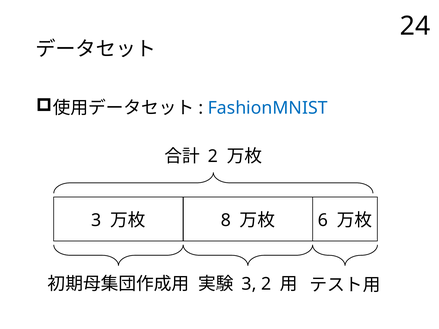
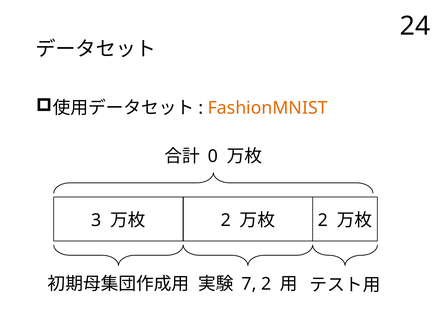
FashionMNIST colour: blue -> orange (268, 108)
2: 2 -> 0 (213, 156)
8: 8 -> 2 (226, 220)
6: 6 -> 2 (323, 220)
3: 3 -> 7 (249, 284)
